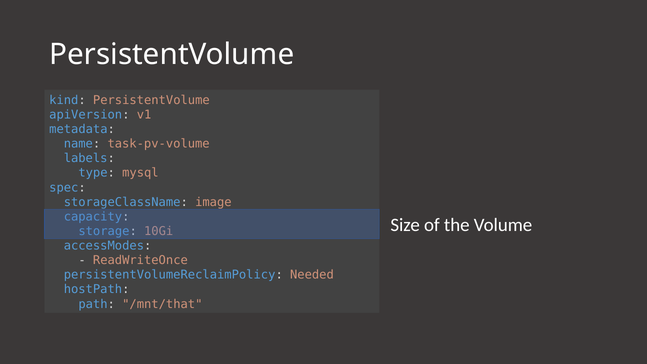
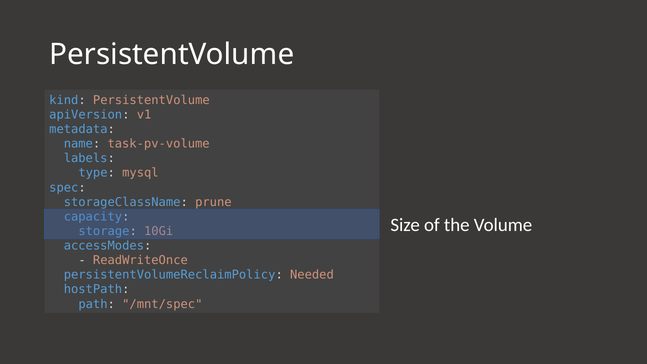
image: image -> prune (213, 202)
/mnt/that: /mnt/that -> /mnt/spec (162, 304)
